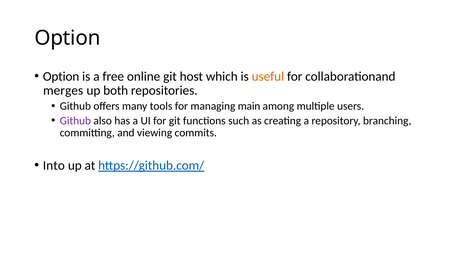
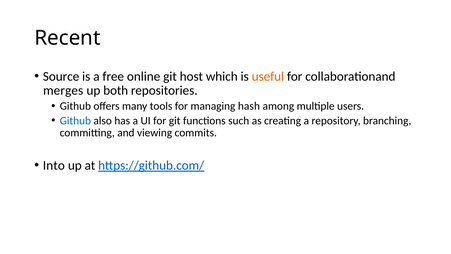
Option: Option -> Recent (67, 38)
Option: Option -> Source (61, 76)
main: main -> hash (249, 106)
Github colour: purple -> blue (75, 121)
